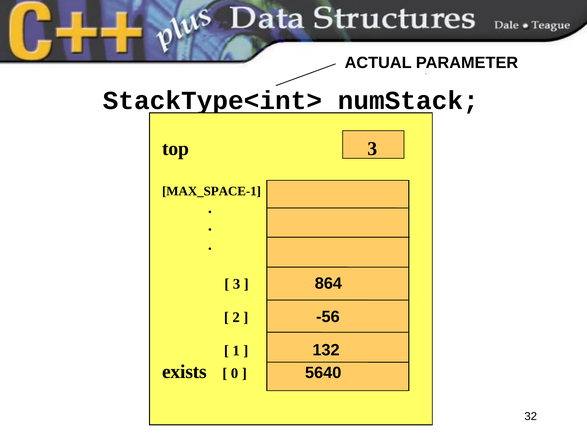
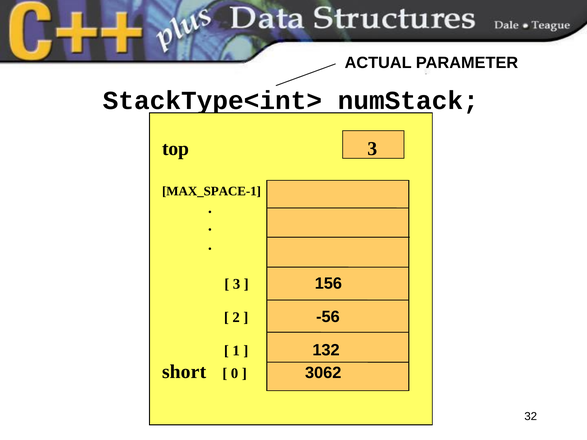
864: 864 -> 156 (328, 284)
exists: exists -> short (184, 372)
5640: 5640 -> 3062 (323, 373)
